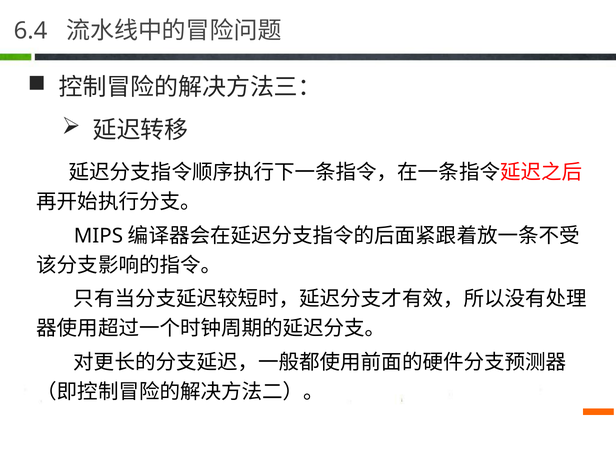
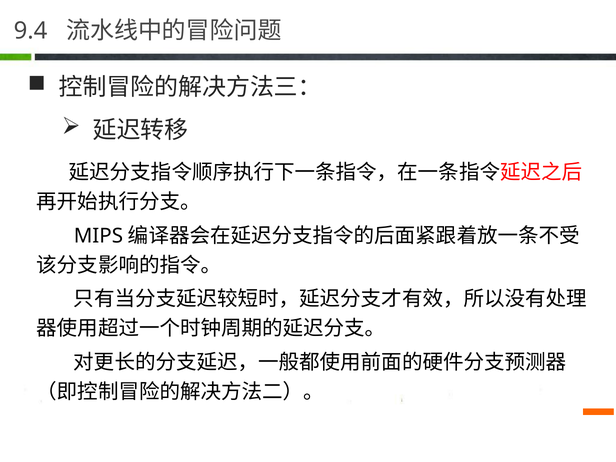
6.4: 6.4 -> 9.4 (31, 31)
